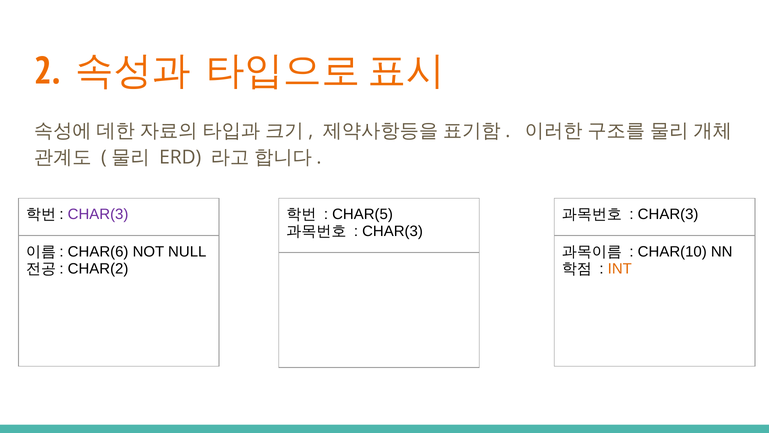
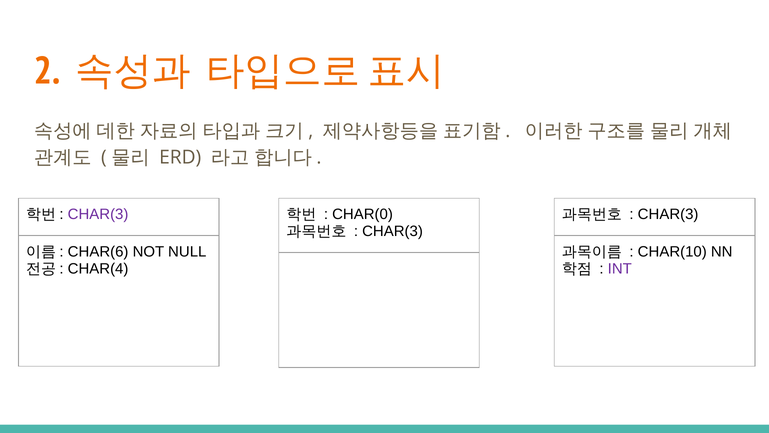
CHAR(5: CHAR(5 -> CHAR(0 (363, 214)
CHAR(2: CHAR(2 -> CHAR(4 (98, 268)
INT colour: orange -> purple (620, 268)
